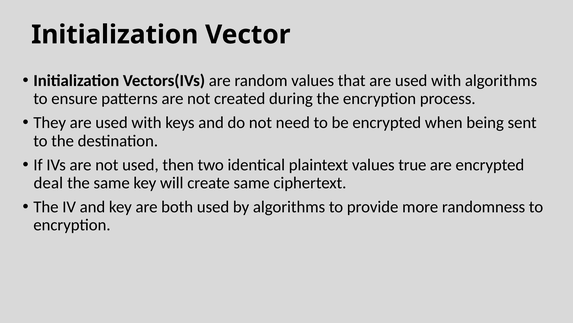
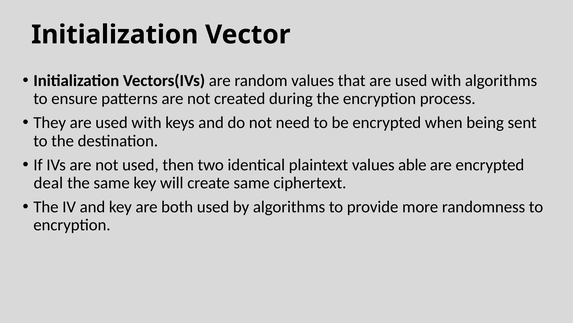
true: true -> able (412, 165)
